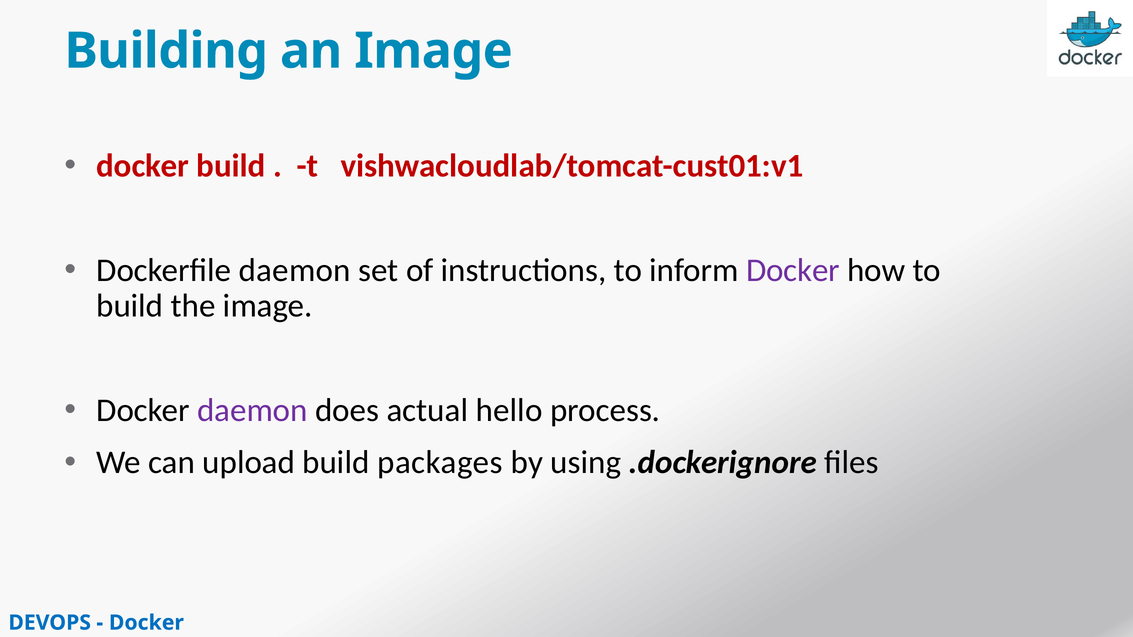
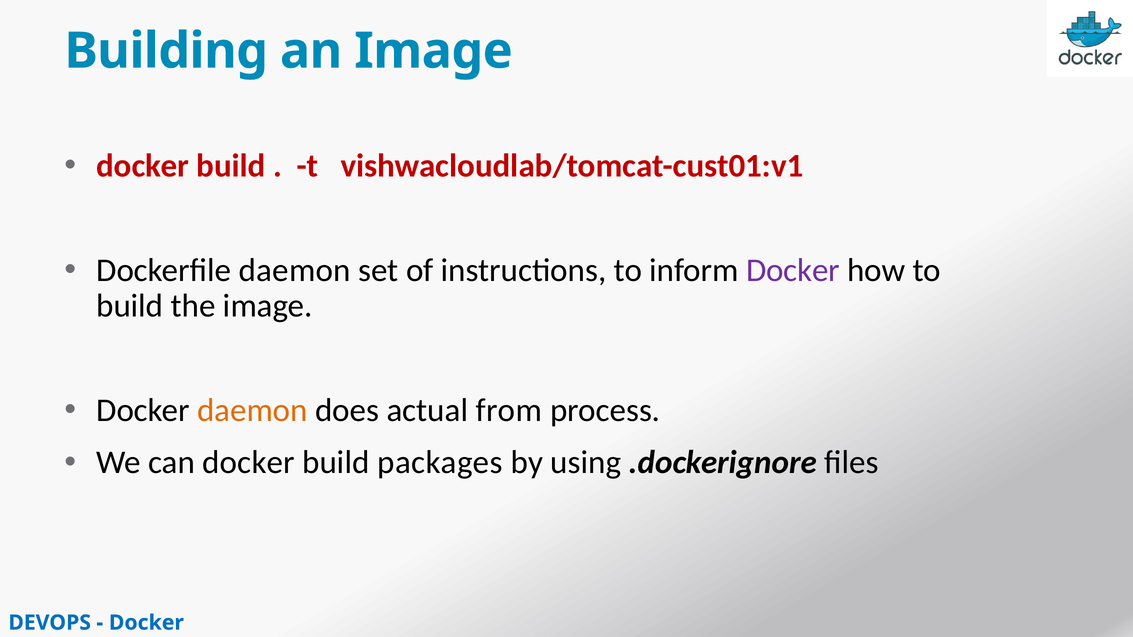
daemon colour: purple -> orange (252, 410)
hello: hello -> from (509, 410)
can upload: upload -> docker (249, 463)
